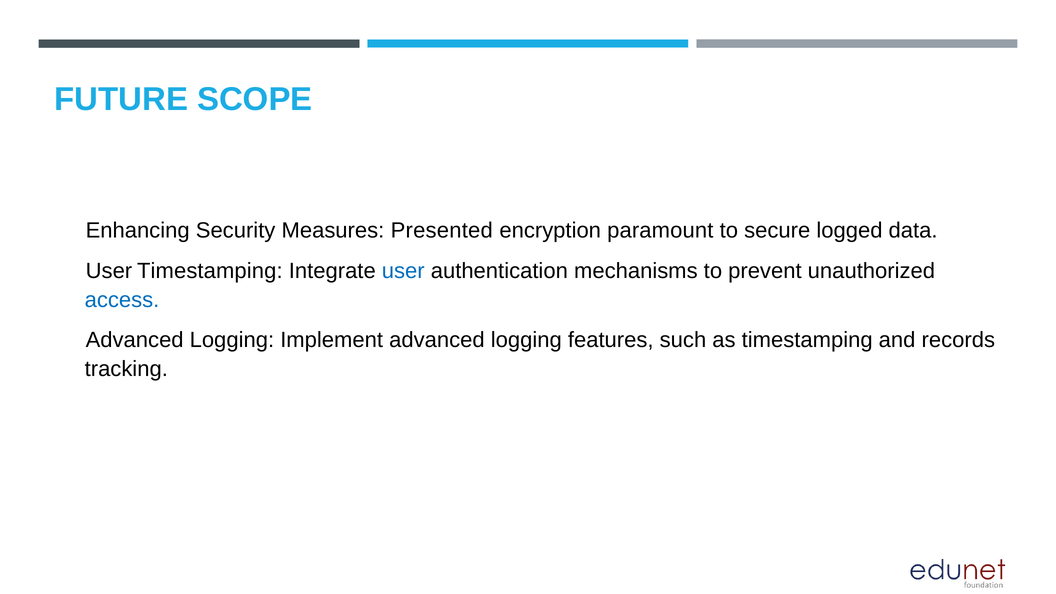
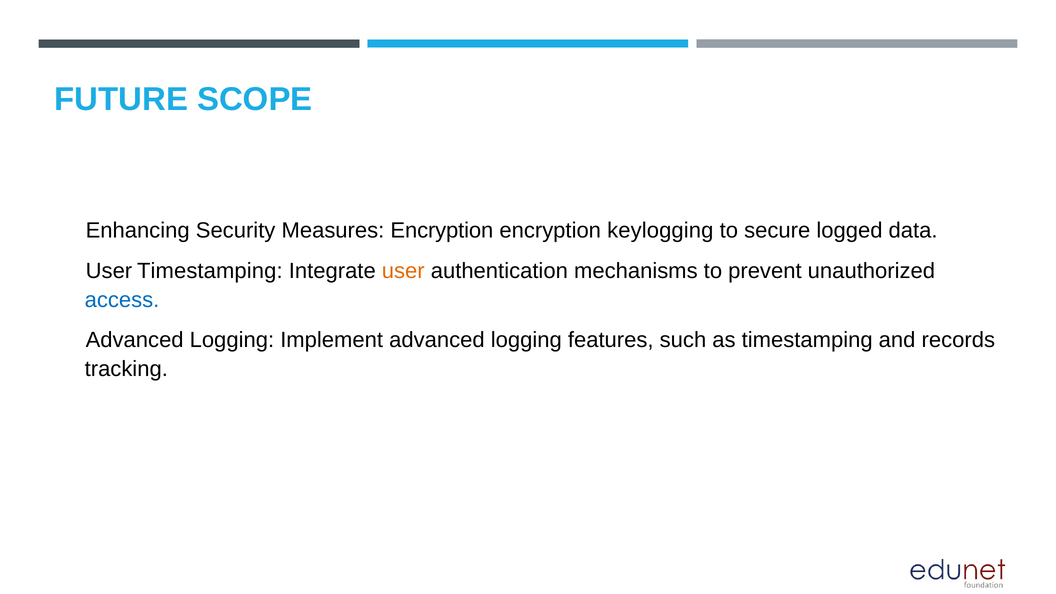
Measures Presented: Presented -> Encryption (442, 231)
paramount: paramount -> keylogging (660, 231)
user colour: blue -> orange (403, 271)
